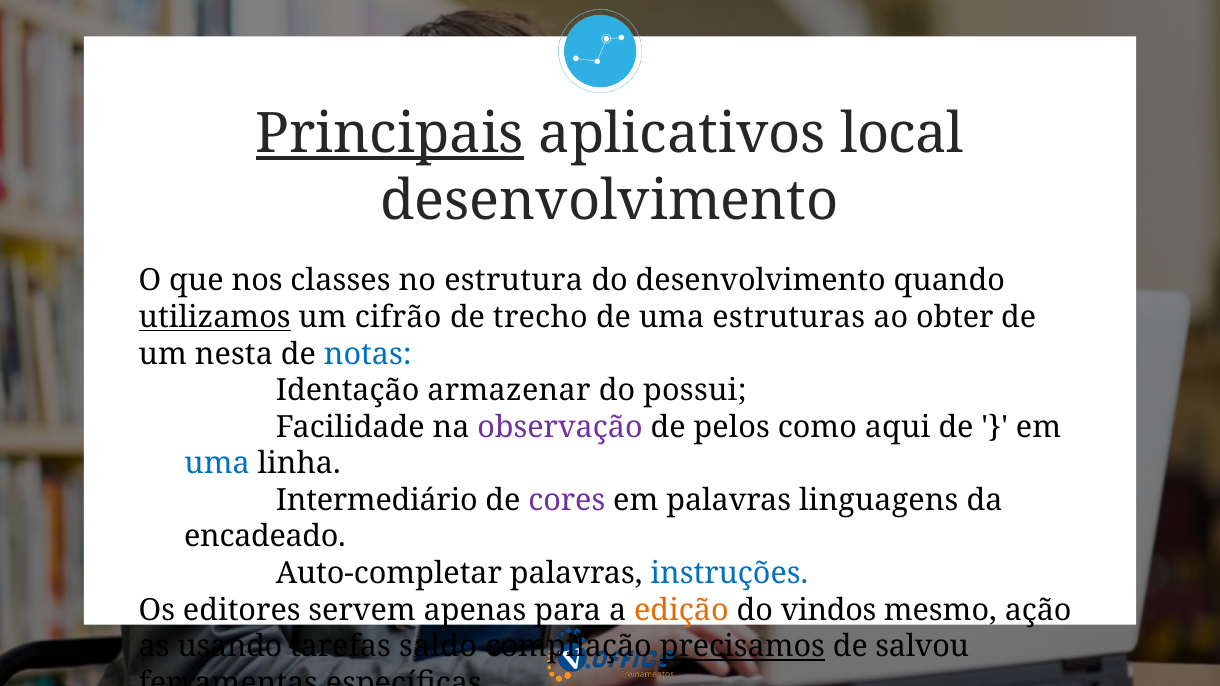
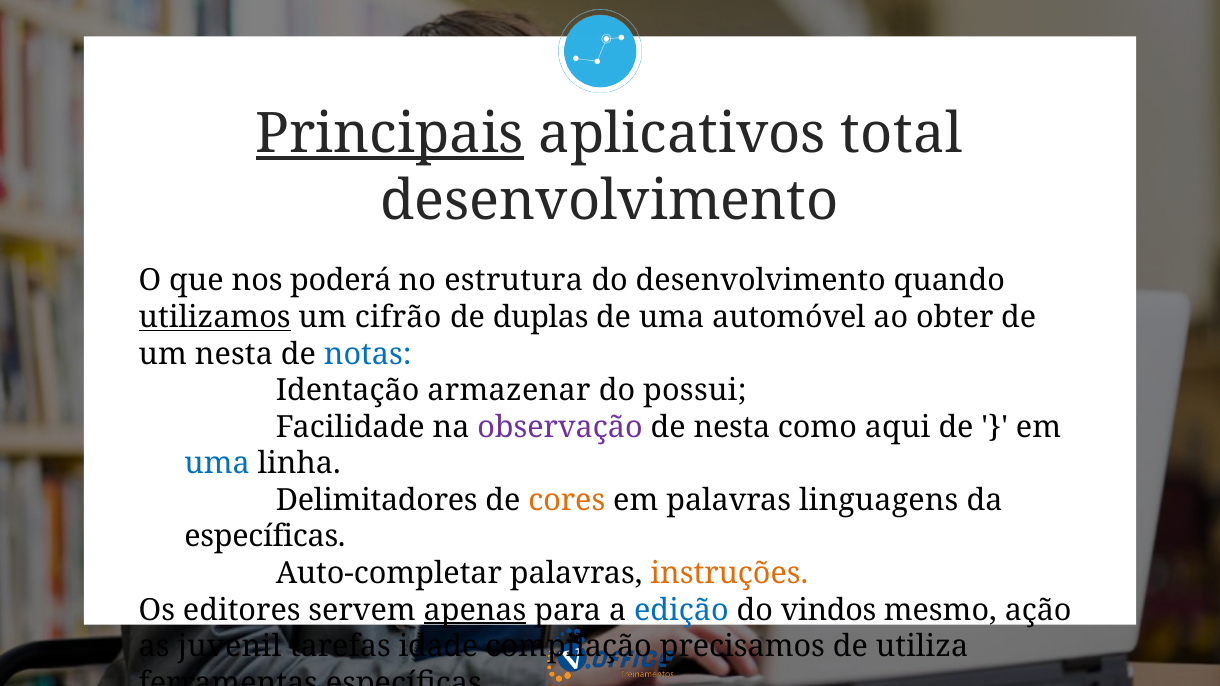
local: local -> total (902, 134)
classes: classes -> poderá (341, 281)
trecho: trecho -> duplas (541, 317)
estruturas: estruturas -> automóvel (789, 317)
de pelos: pelos -> nesta (732, 427)
Intermediário: Intermediário -> Delimitadores (377, 500)
cores colour: purple -> orange (567, 500)
encadeado: encadeado -> específicas (265, 537)
instruções colour: blue -> orange (729, 574)
apenas underline: none -> present (475, 610)
edição colour: orange -> blue (681, 610)
usando: usando -> juvenil (230, 647)
saldo: saldo -> idade (438, 647)
precisamos underline: present -> none (742, 647)
salvou: salvou -> utiliza (922, 647)
